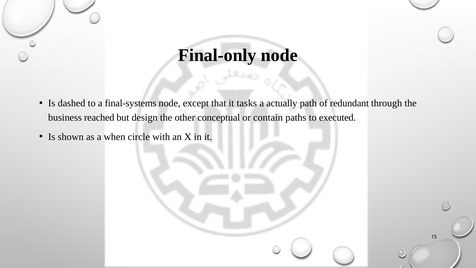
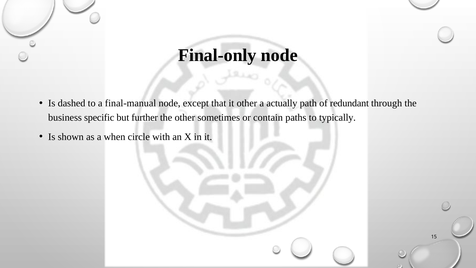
final-systems: final-systems -> final-manual (131, 103)
it tasks: tasks -> other (247, 103)
reached: reached -> specific (99, 117)
design: design -> further (145, 117)
conceptual: conceptual -> sometimes (219, 117)
executed: executed -> typically (337, 117)
